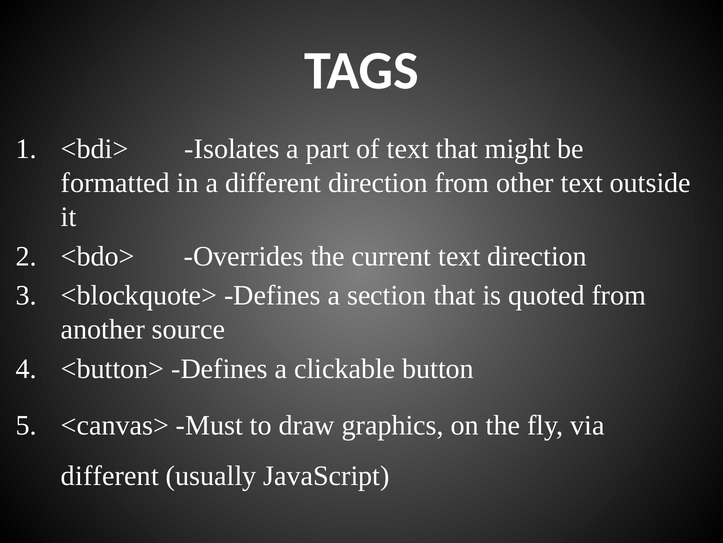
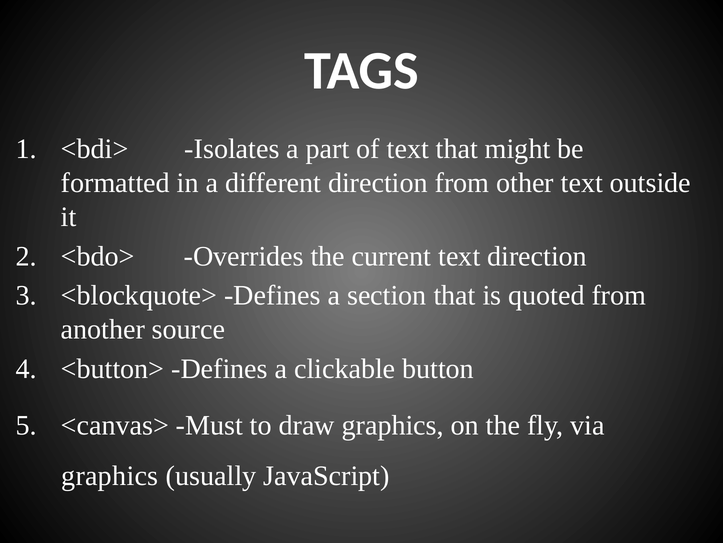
different: different -> graphics (110, 475)
